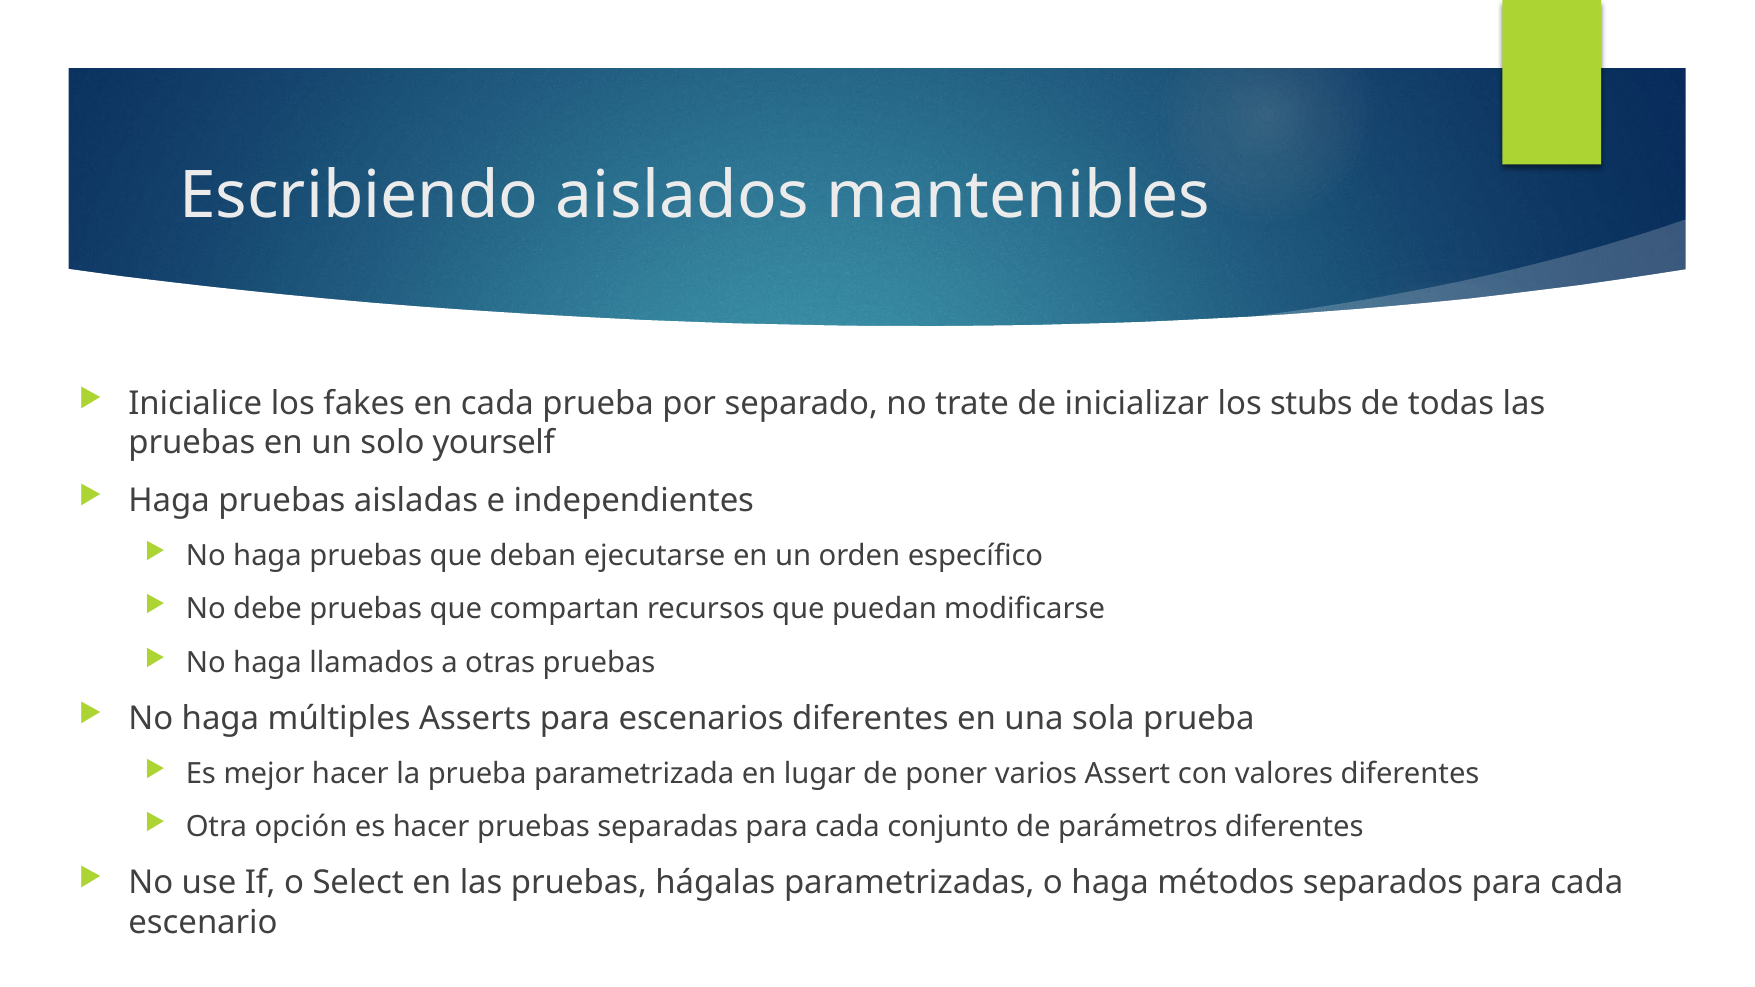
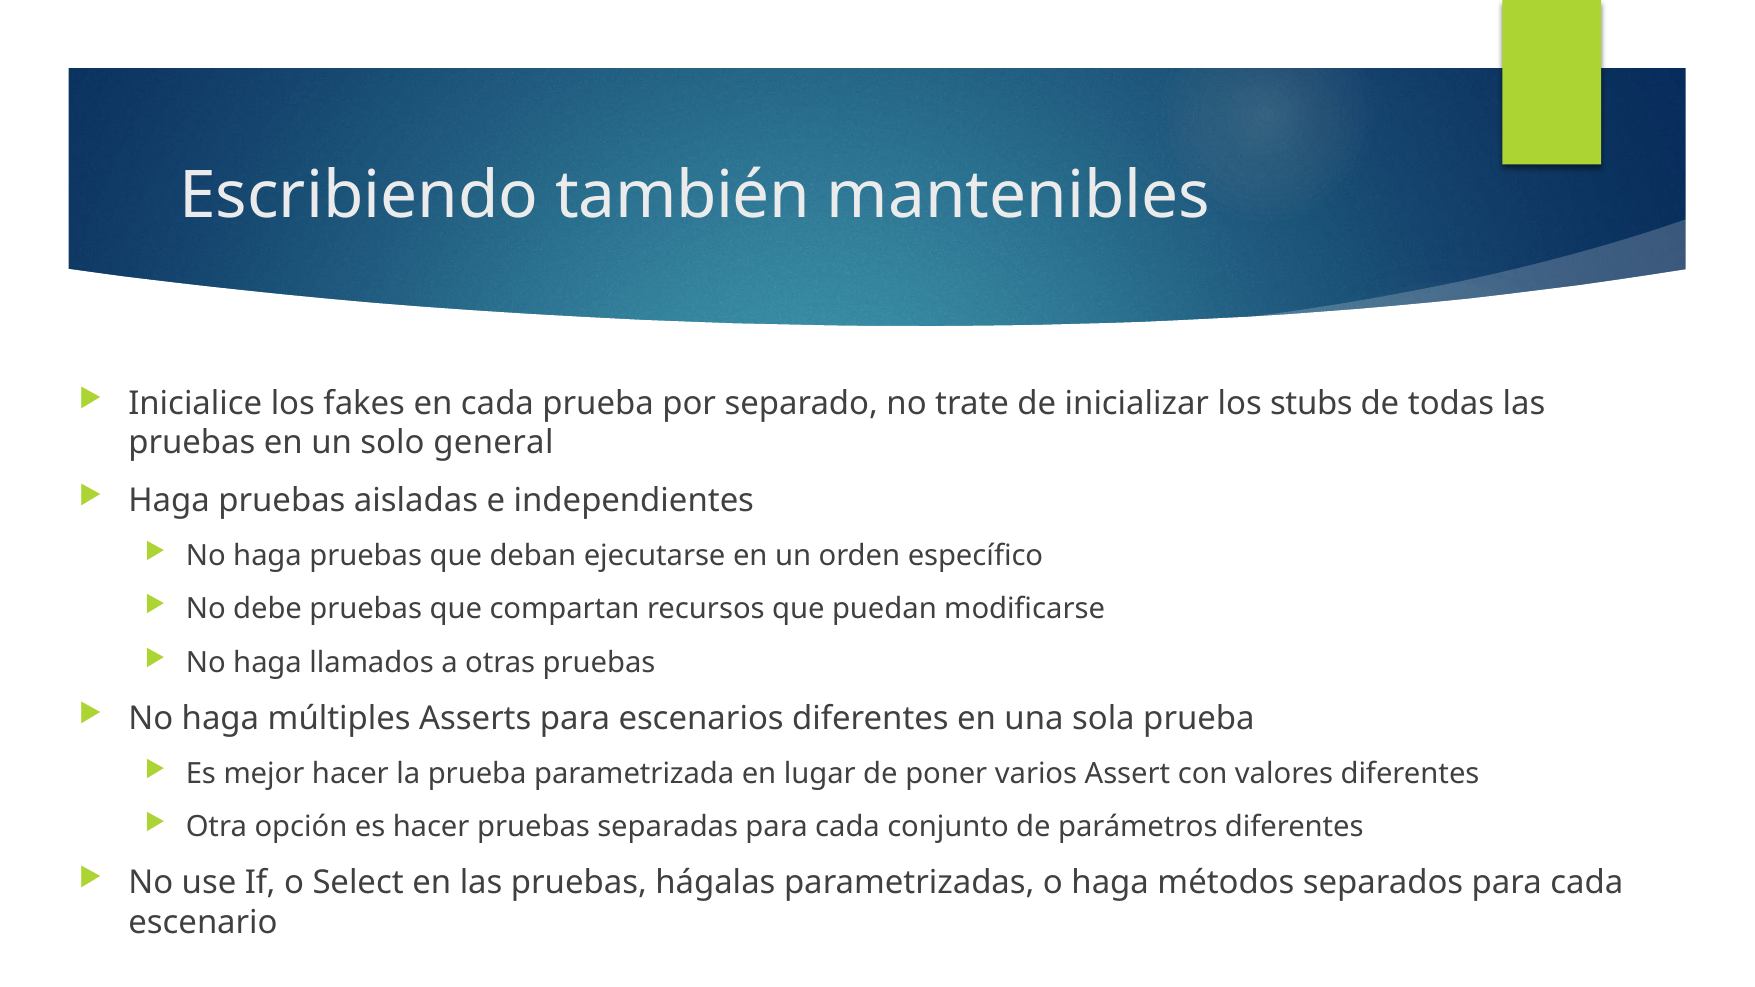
aislados: aislados -> también (683, 196)
yourself: yourself -> general (493, 443)
